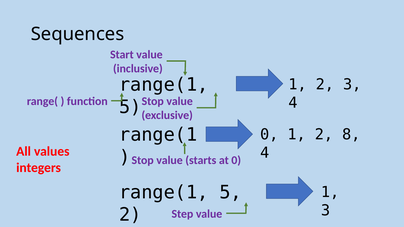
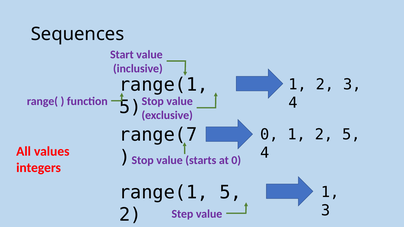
range(1: range(1 -> range(7 (158, 135)
2 8: 8 -> 5 (351, 135)
